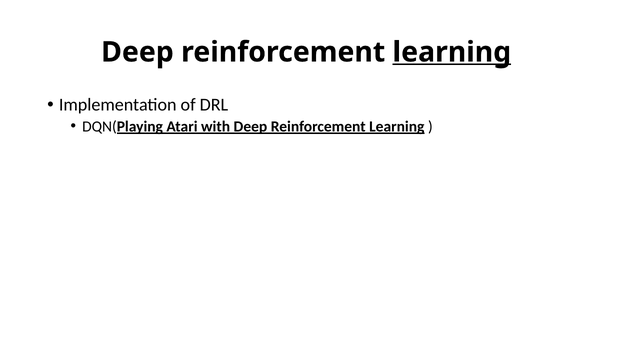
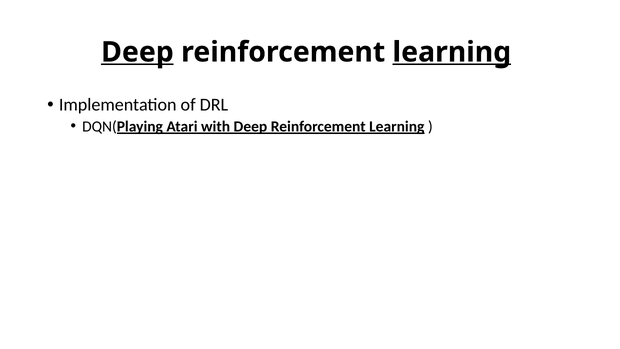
Deep underline: none -> present (137, 52)
